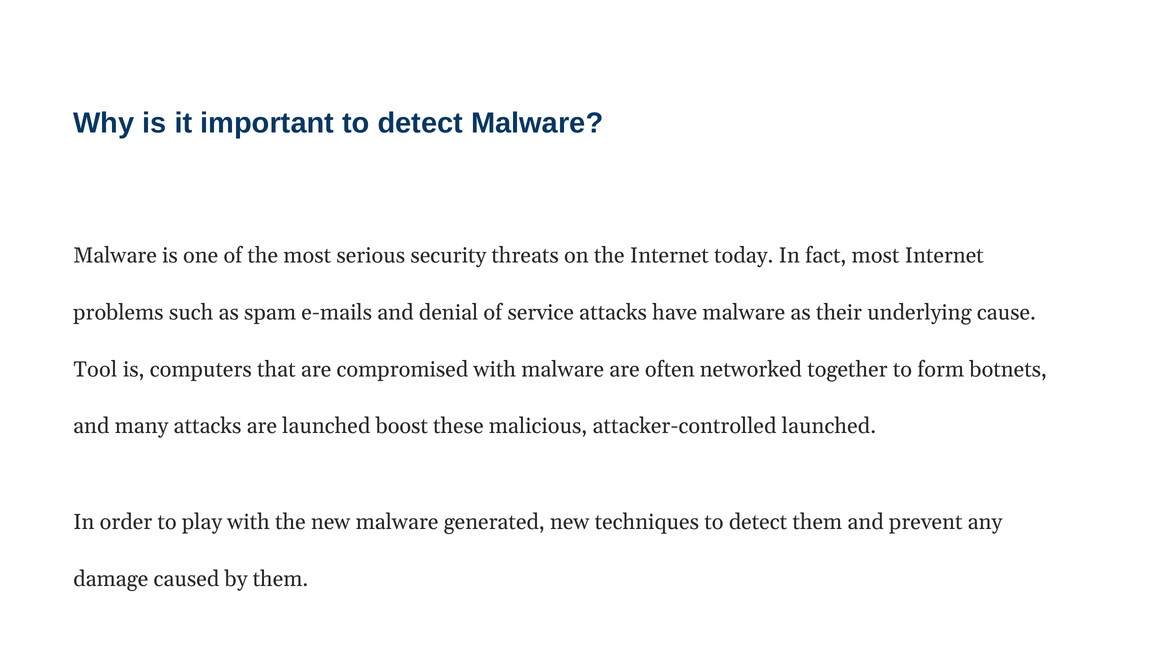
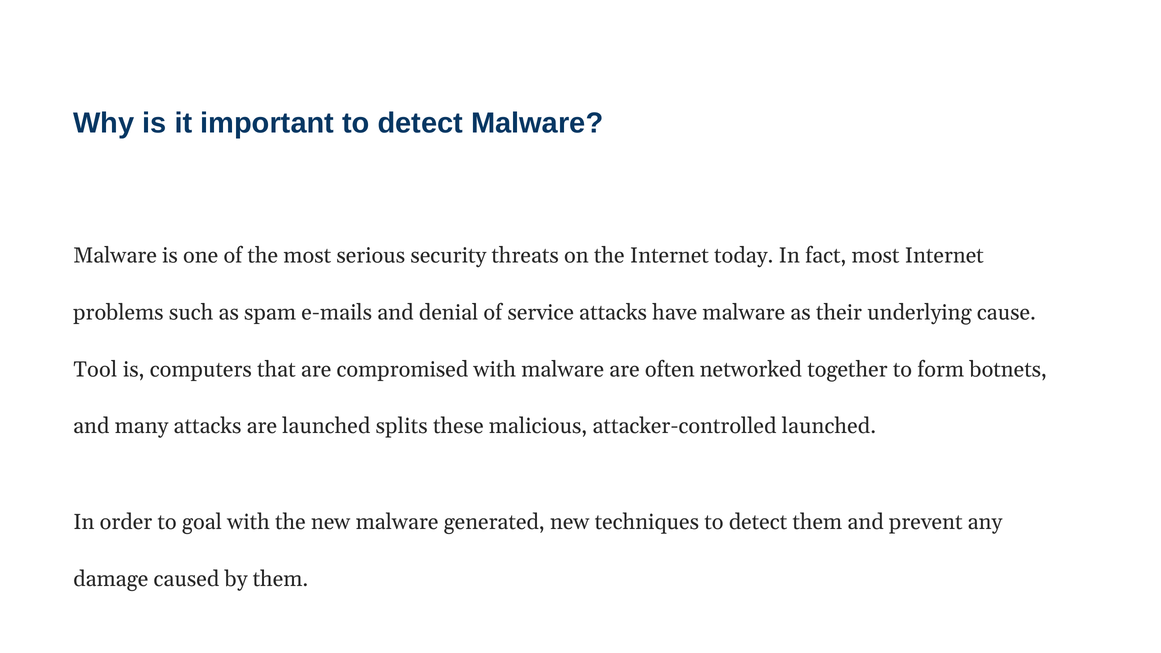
boost: boost -> splits (402, 426)
play: play -> goal (202, 522)
